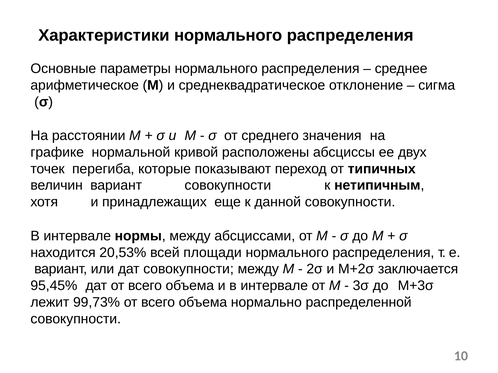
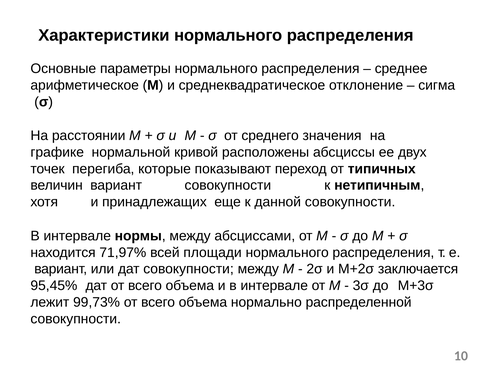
20,53%: 20,53% -> 71,97% (123, 253)
